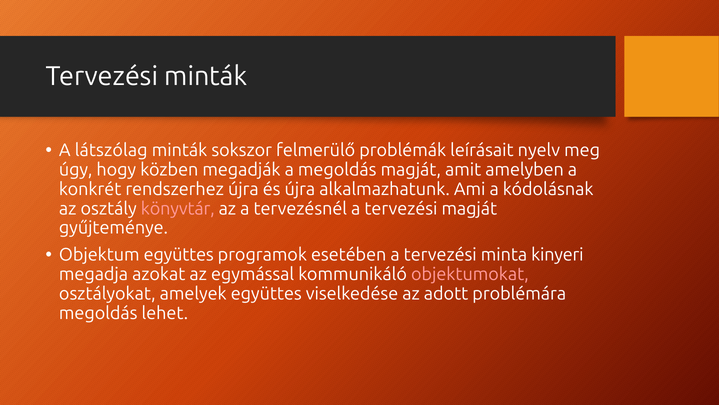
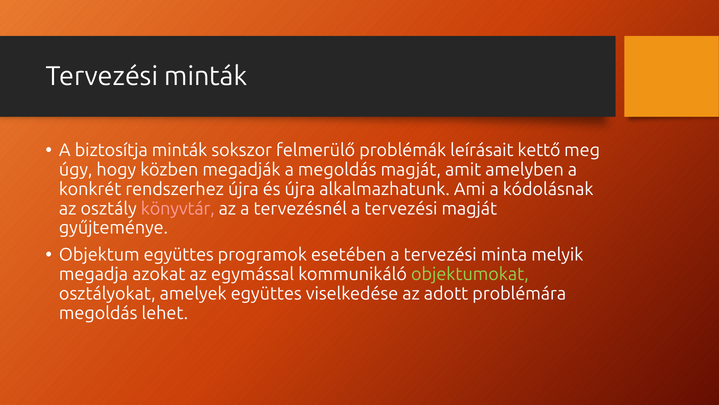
látszólag: látszólag -> biztosítja (111, 150)
nyelv: nyelv -> kettő (539, 150)
kinyeri: kinyeri -> melyik (557, 255)
objektumokat colour: pink -> light green (470, 274)
